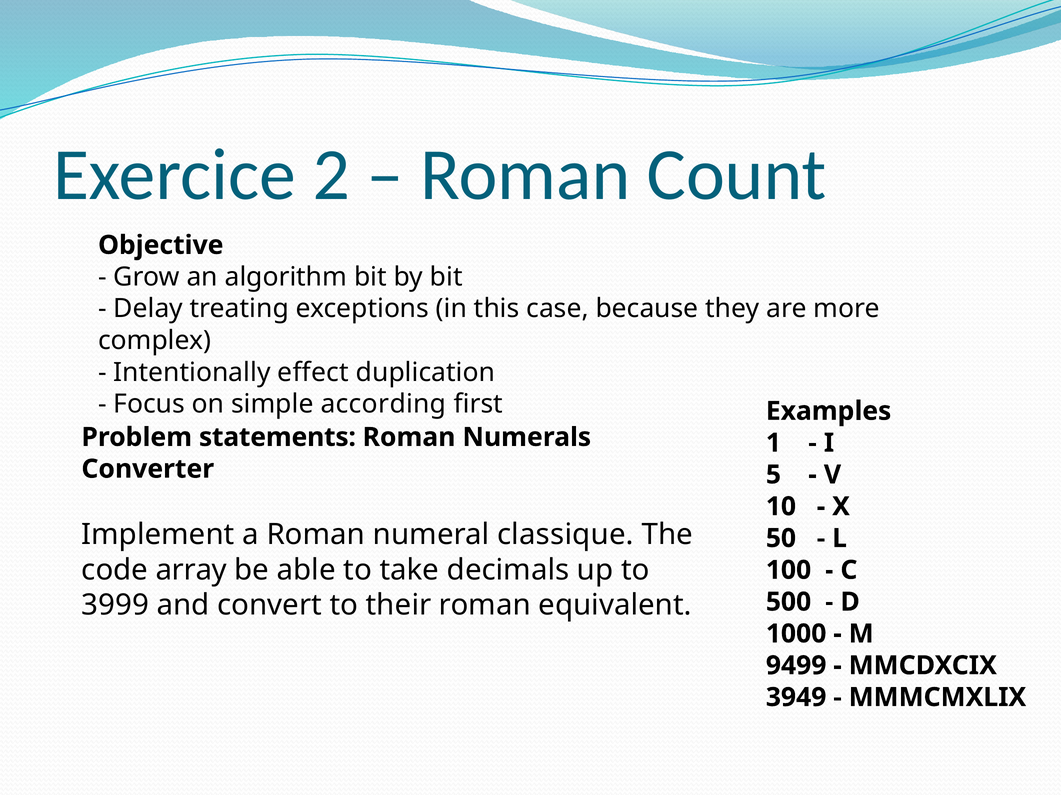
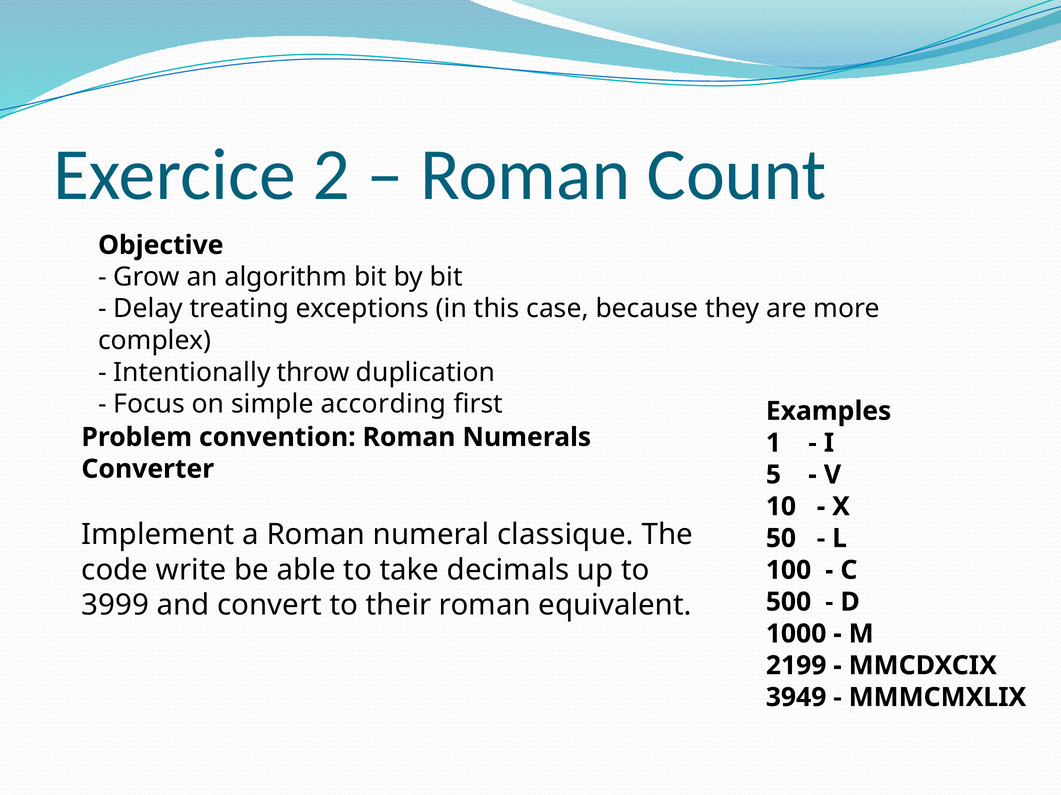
effect: effect -> throw (313, 373)
statements: statements -> convention (277, 438)
array: array -> write (191, 570)
9499: 9499 -> 2199 (796, 666)
